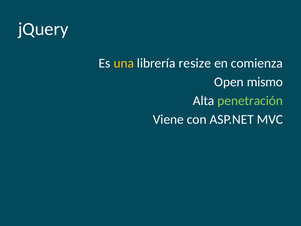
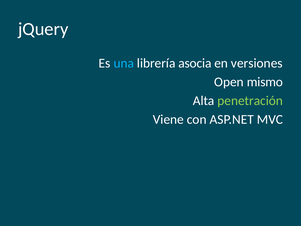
una colour: yellow -> light blue (124, 63)
resize: resize -> asocia (195, 63)
comienza: comienza -> versiones (257, 63)
